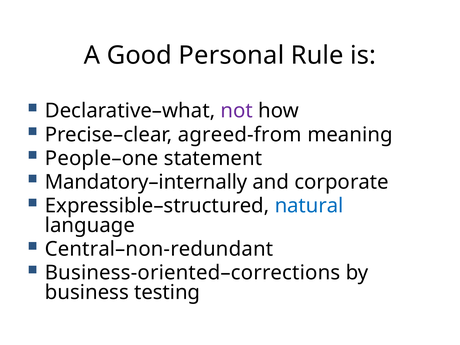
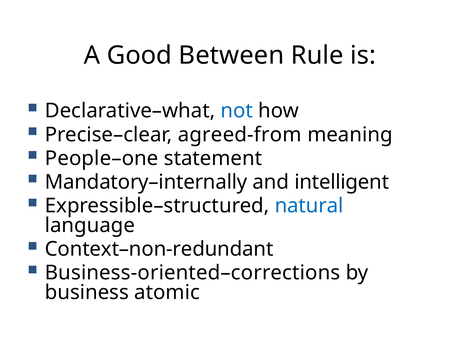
Personal: Personal -> Between (231, 55)
not colour: purple -> blue (237, 111)
corporate: corporate -> intelligent (342, 182)
Central–non-redundant: Central–non-redundant -> Context–non-redundant (159, 249)
testing: testing -> atomic (167, 293)
